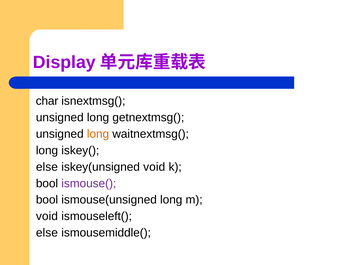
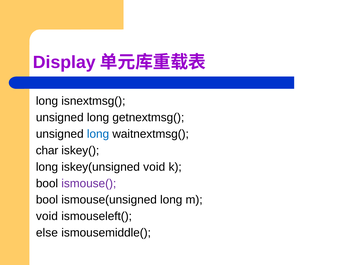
char: char -> long (47, 101)
long colour: orange -> blue (98, 134)
long: long -> char (47, 150)
else: else -> long (47, 167)
